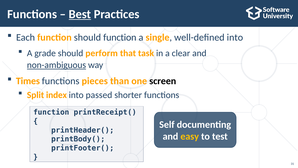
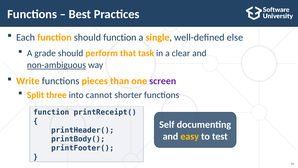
Best underline: present -> none (80, 14)
well-defined into: into -> else (235, 37)
Times: Times -> Write (28, 81)
screen colour: black -> purple (163, 81)
index: index -> three (56, 95)
passed: passed -> cannot (99, 95)
